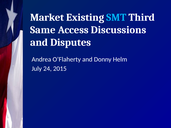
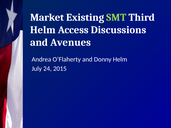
SMT colour: light blue -> light green (116, 17)
Same: Same -> Helm (43, 30)
Disputes: Disputes -> Avenues (71, 42)
